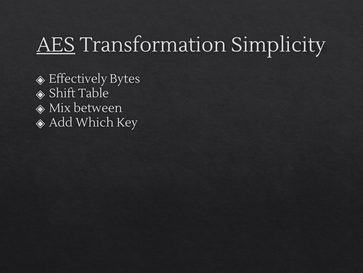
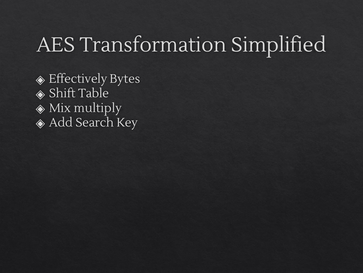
AES underline: present -> none (56, 45)
Simplicity: Simplicity -> Simplified (279, 45)
between: between -> multiply (98, 108)
Which: Which -> Search (95, 122)
